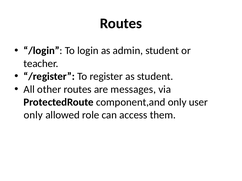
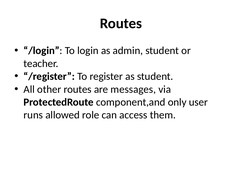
only: only -> runs (33, 115)
